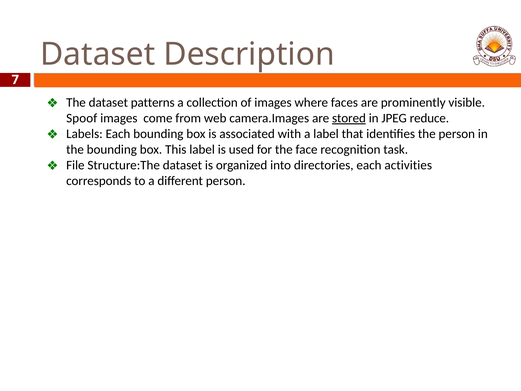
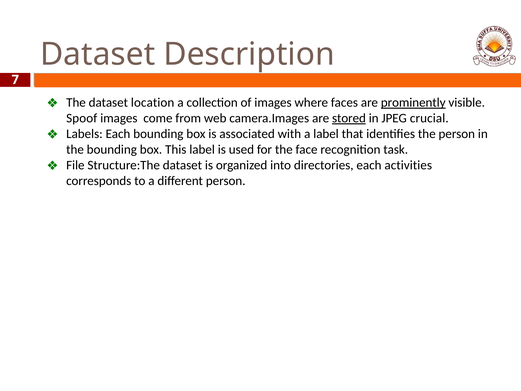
patterns: patterns -> location (153, 103)
prominently underline: none -> present (413, 103)
reduce: reduce -> crucial (429, 118)
